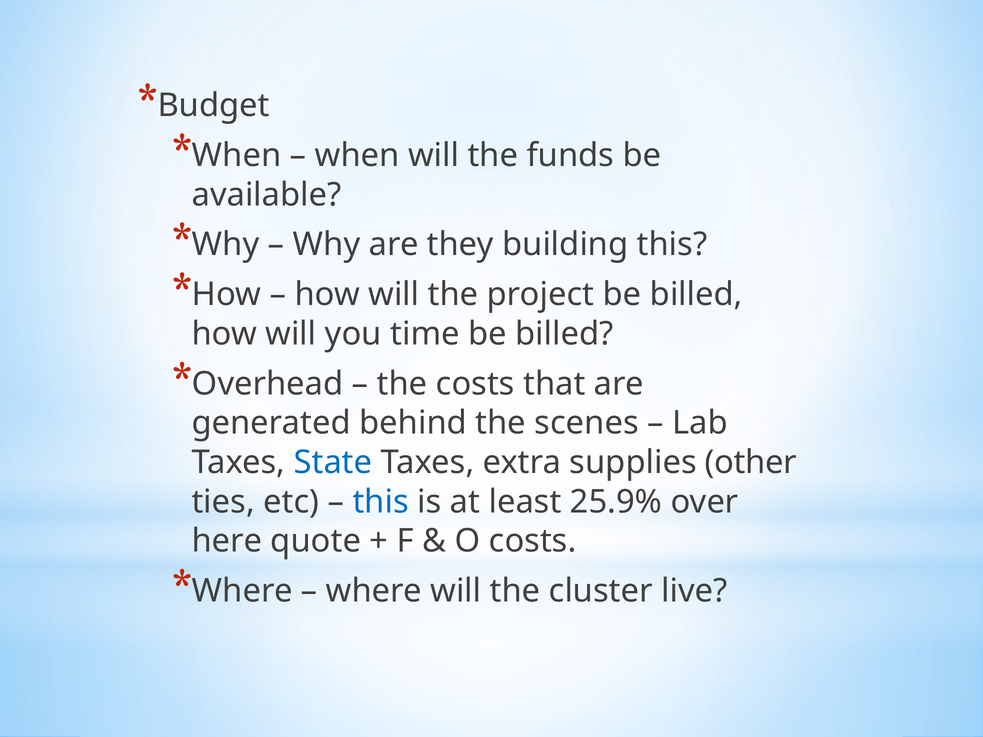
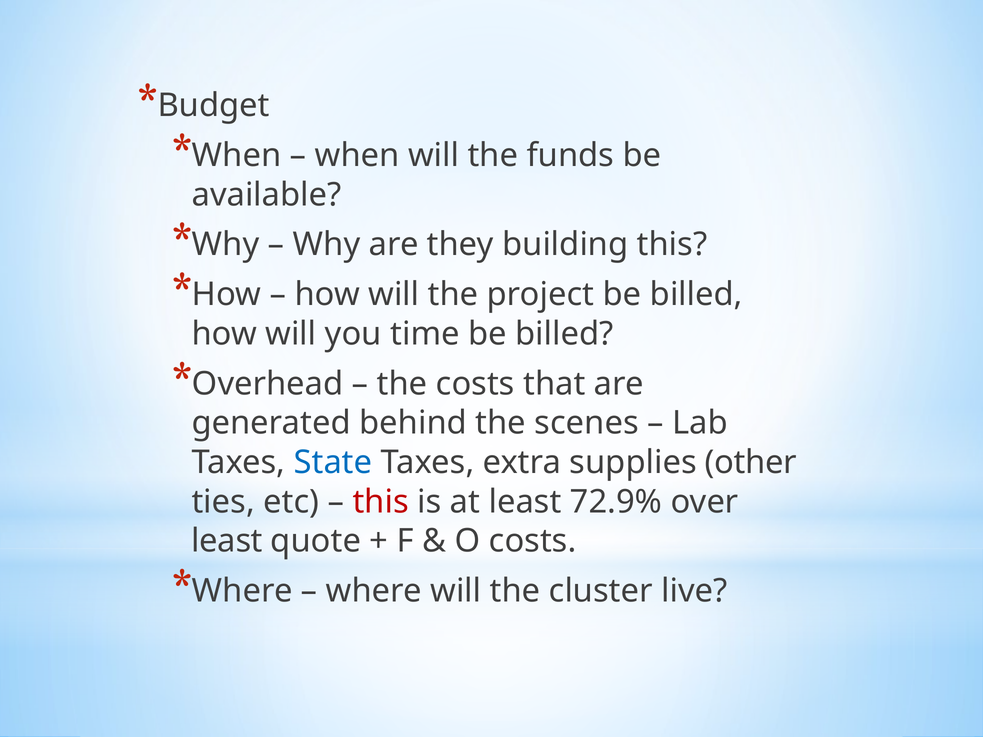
this colour: blue -> red (381, 502)
25.9%: 25.9% -> 72.9% (616, 502)
here: here -> least (227, 541)
